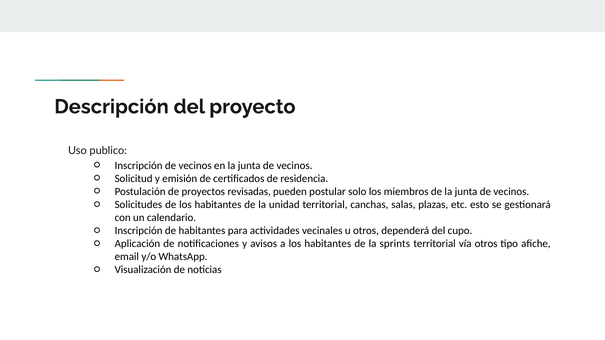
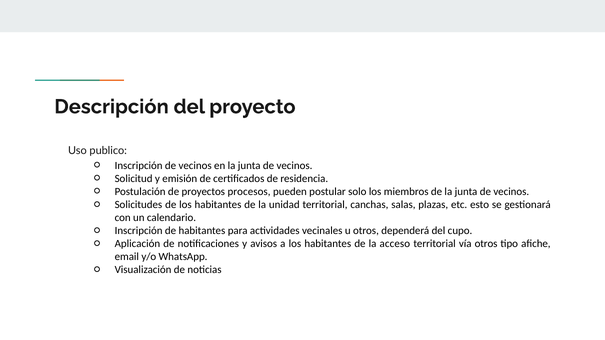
revisadas: revisadas -> procesos (249, 192)
sprints: sprints -> acceso (395, 244)
